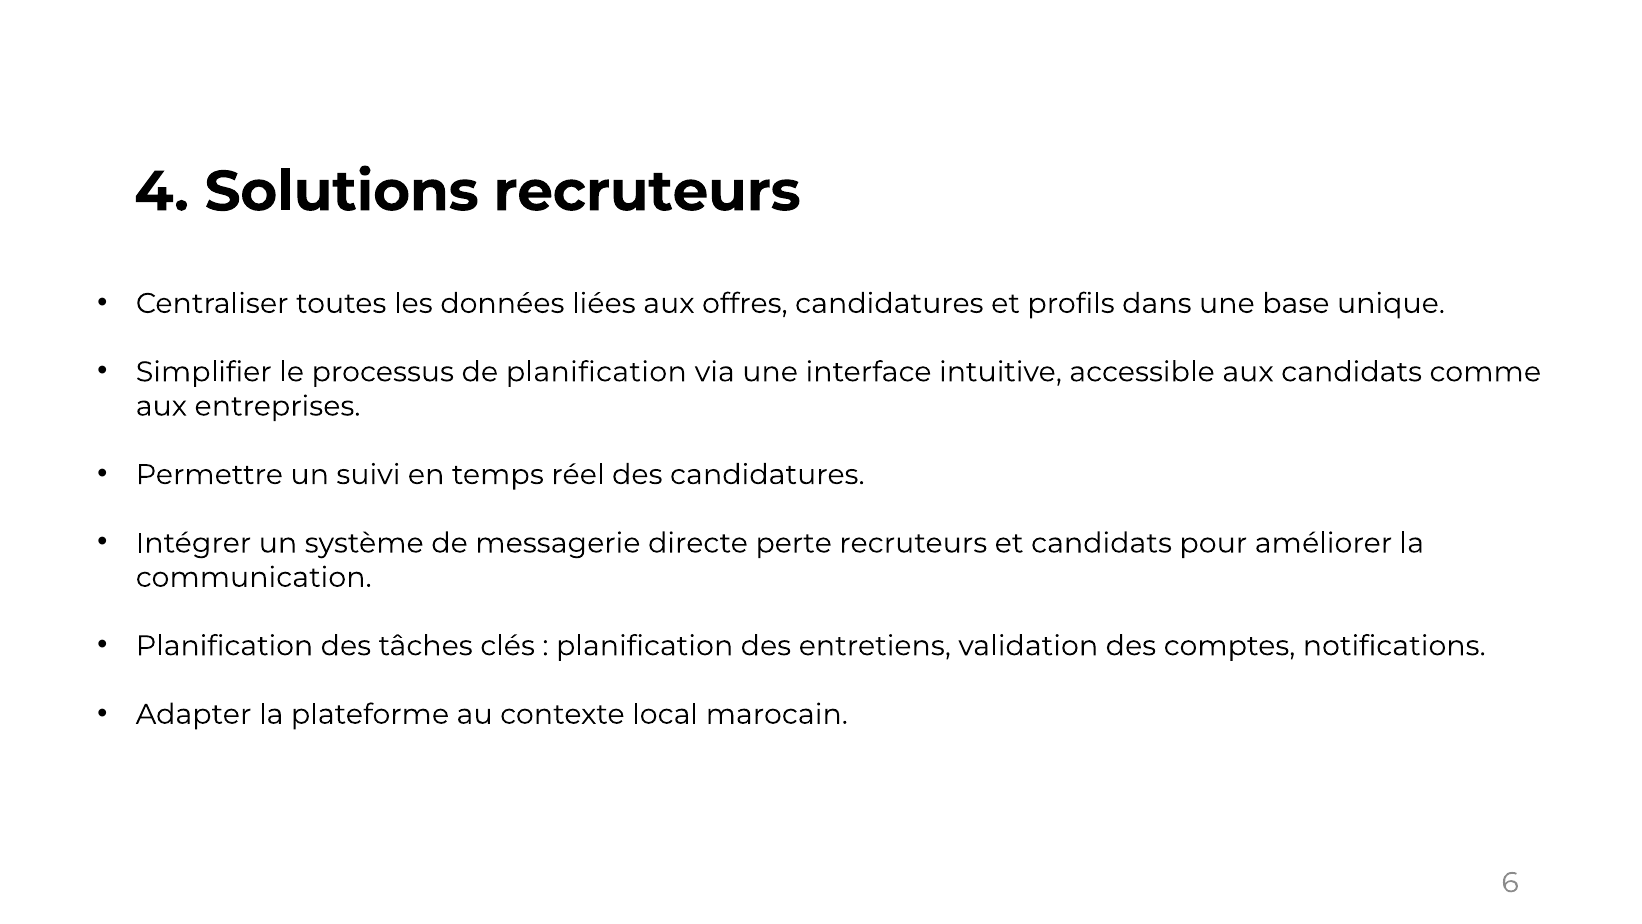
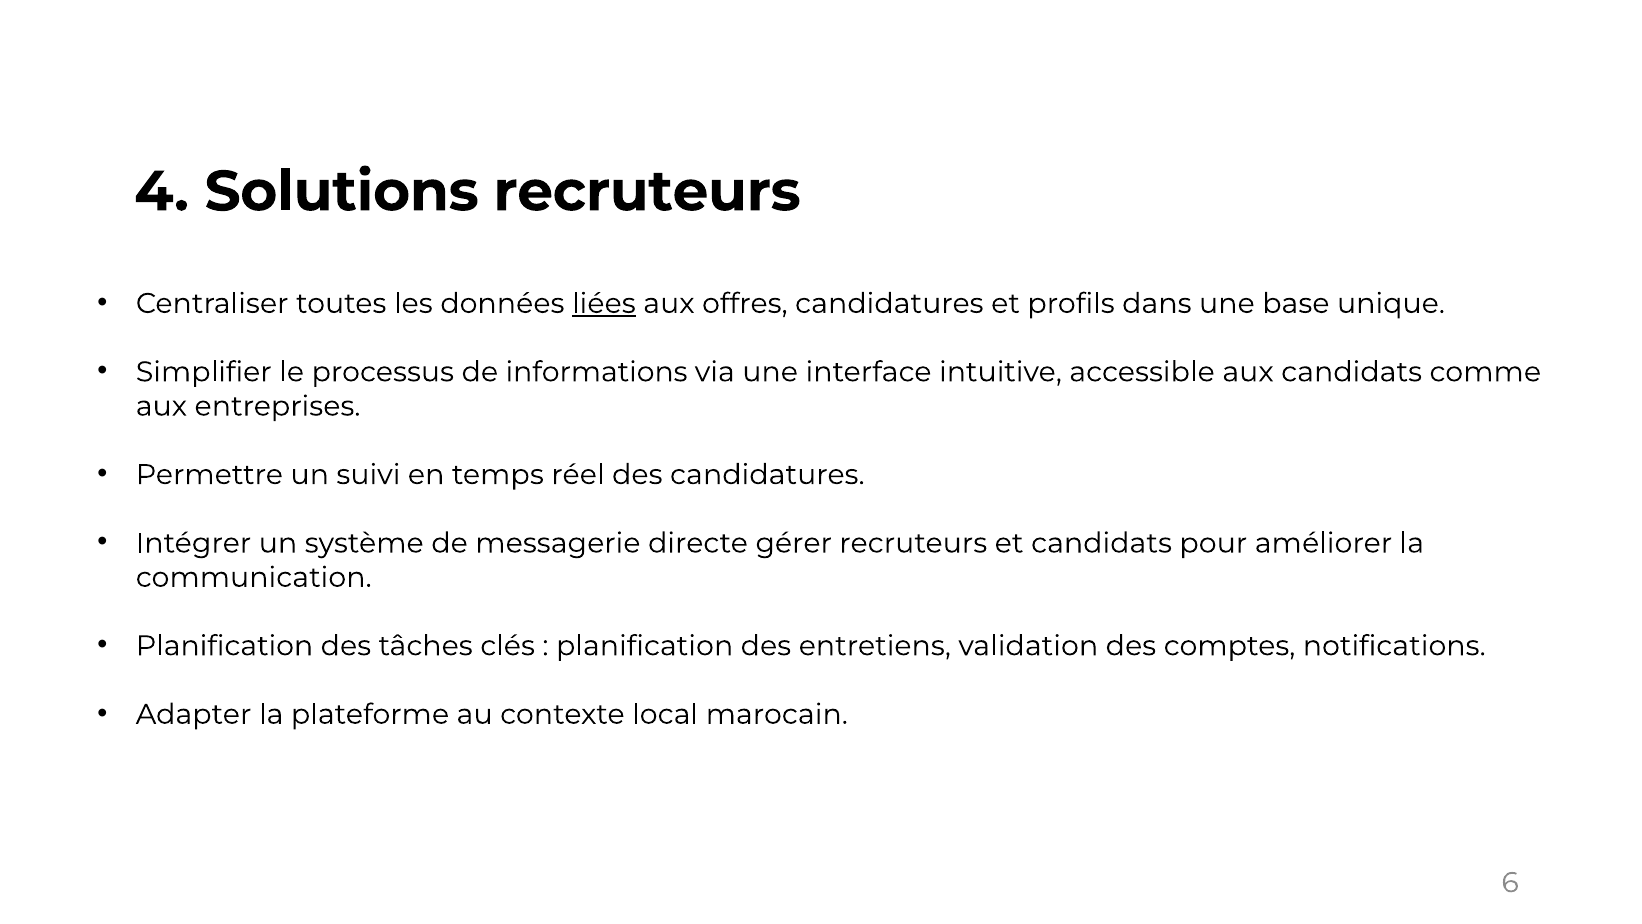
liées underline: none -> present (604, 303)
de planification: planification -> informations (597, 372)
perte: perte -> gérer (794, 543)
